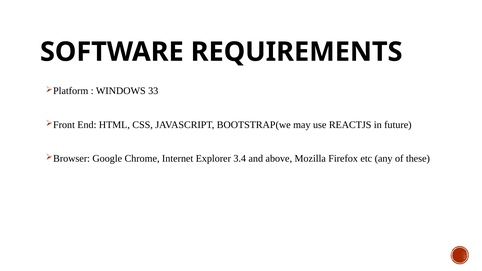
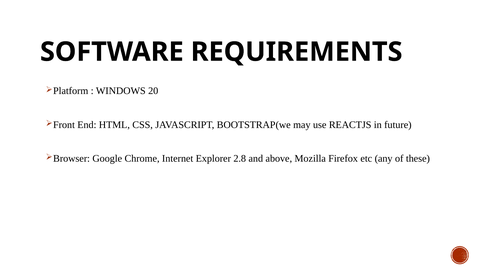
33: 33 -> 20 (153, 91)
3.4: 3.4 -> 2.8 (240, 159)
